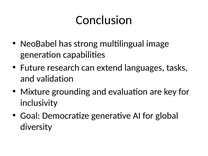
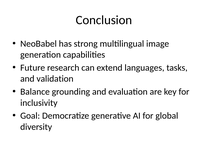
Mixture: Mixture -> Balance (35, 92)
